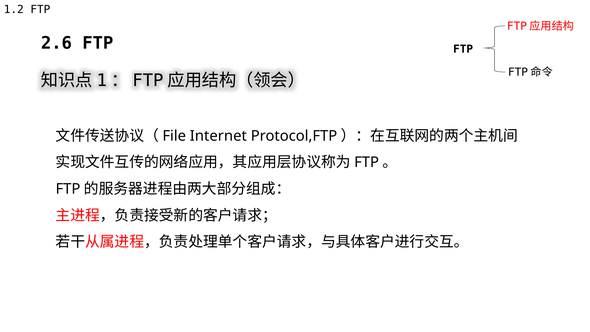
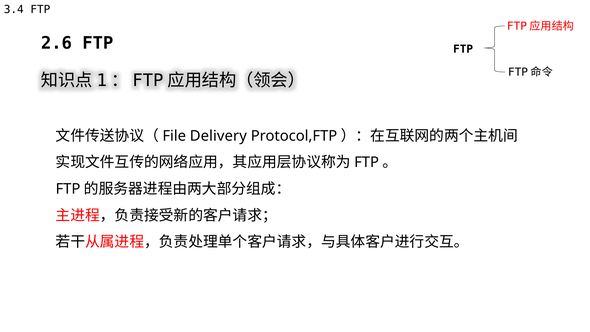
1.2: 1.2 -> 3.4 (14, 10)
Internet: Internet -> Delivery (218, 136)
